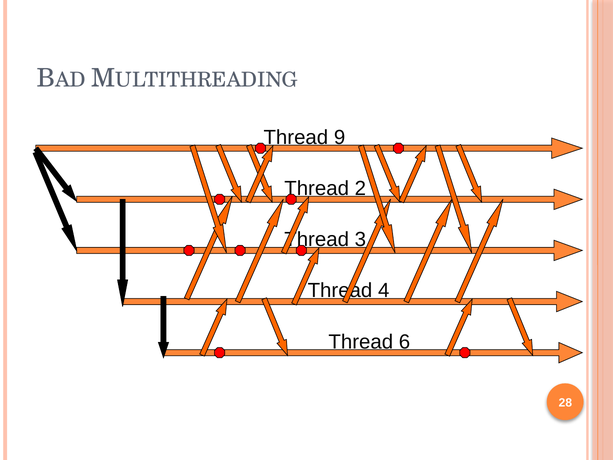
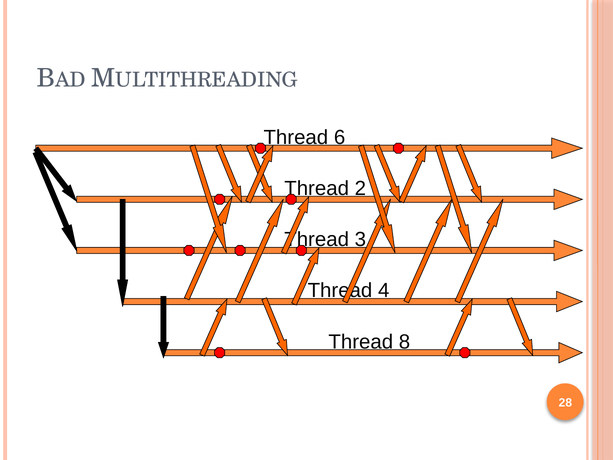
9: 9 -> 6 (340, 137)
6: 6 -> 8 (405, 342)
